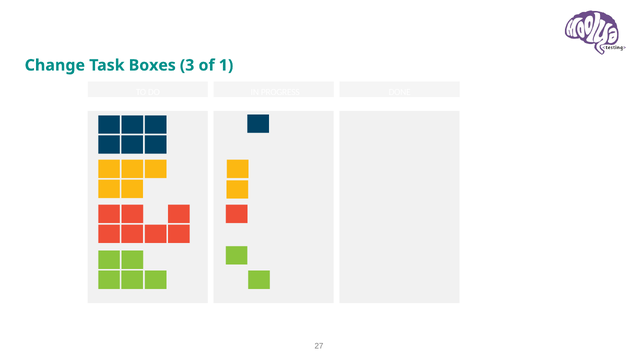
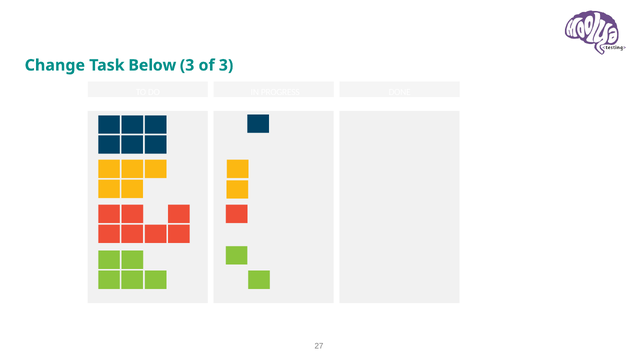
Boxes: Boxes -> Below (152, 65)
of 1: 1 -> 3 (226, 65)
